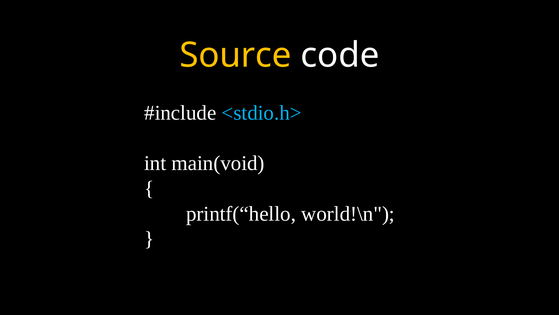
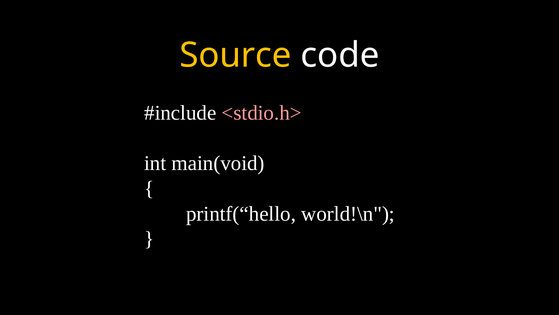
<stdio.h> colour: light blue -> pink (262, 113)
